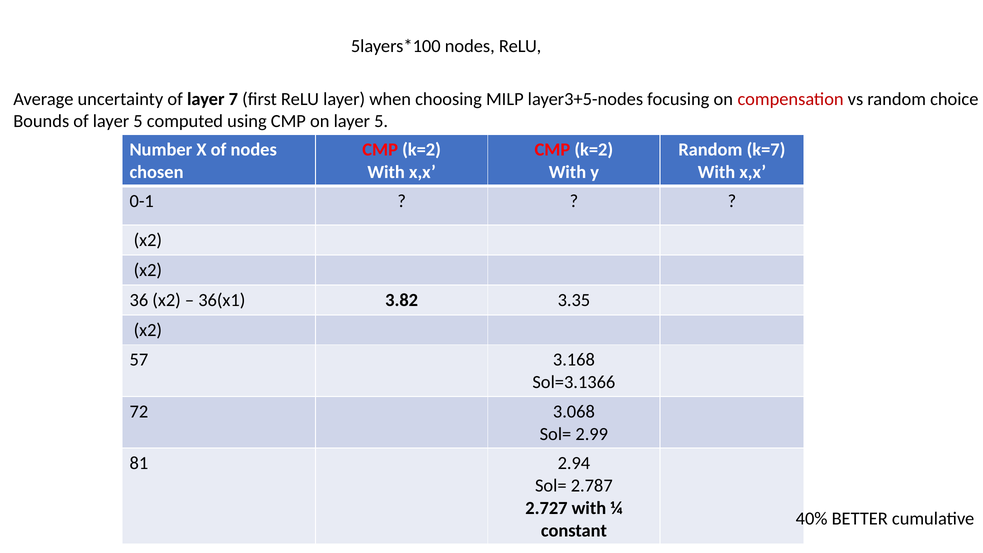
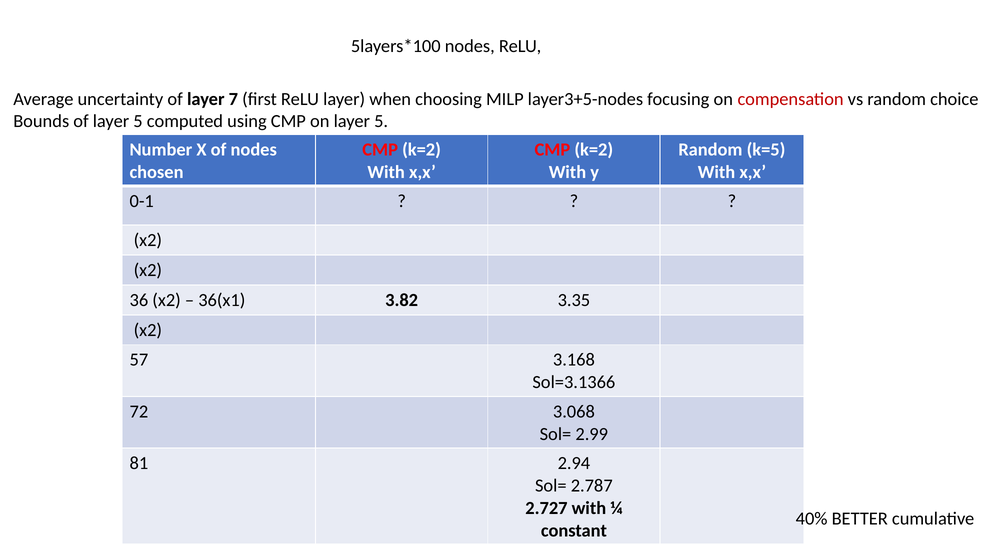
k=7: k=7 -> k=5 (766, 150)
